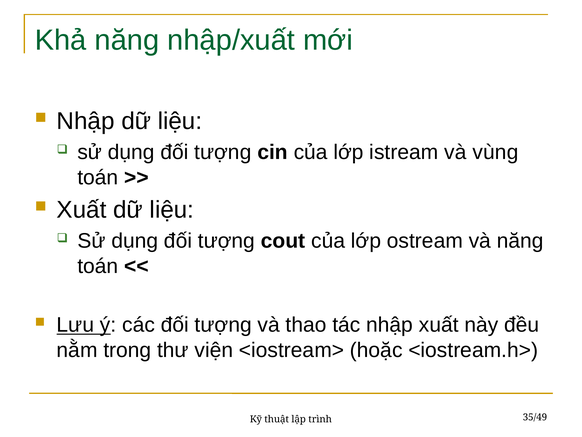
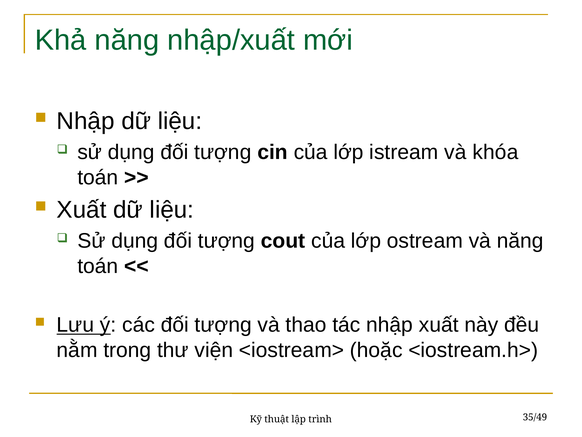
vùng: vùng -> khóa (495, 152)
